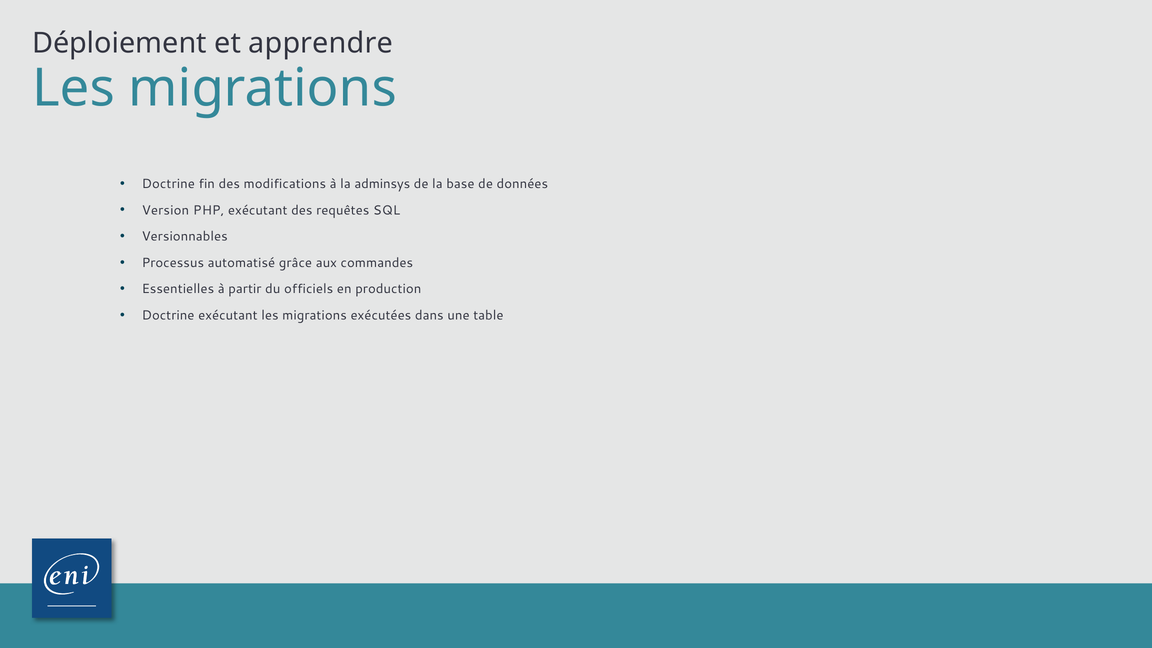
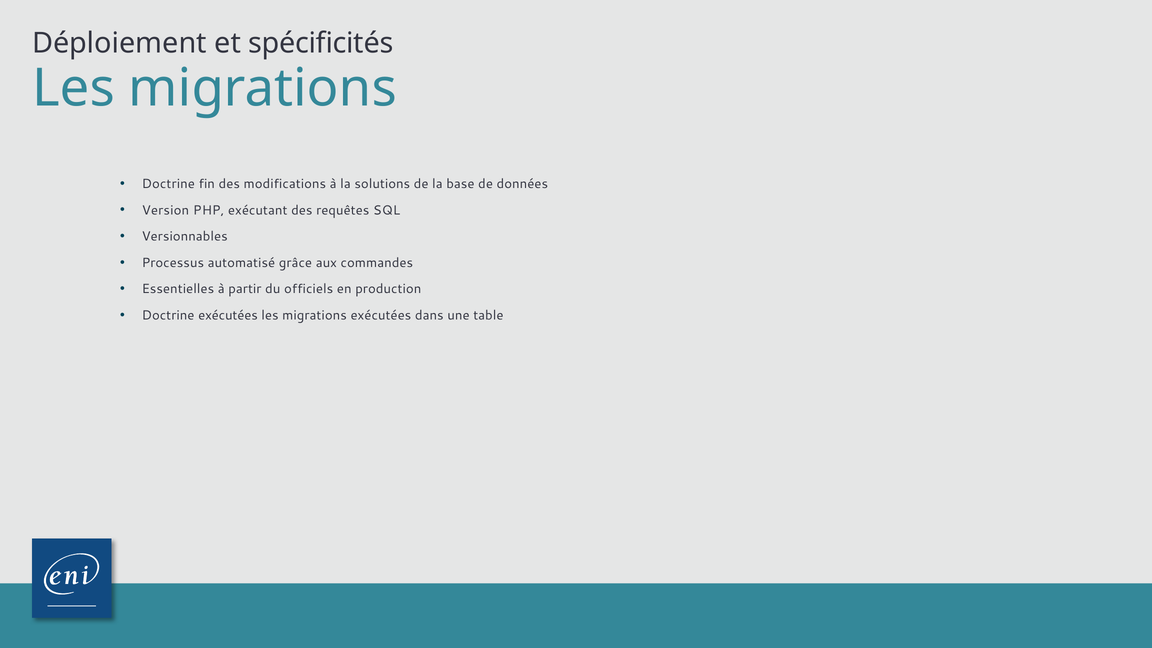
apprendre: apprendre -> spécificités (321, 43)
adminsys: adminsys -> solutions (382, 184)
Doctrine exécutant: exécutant -> exécutées (228, 315)
